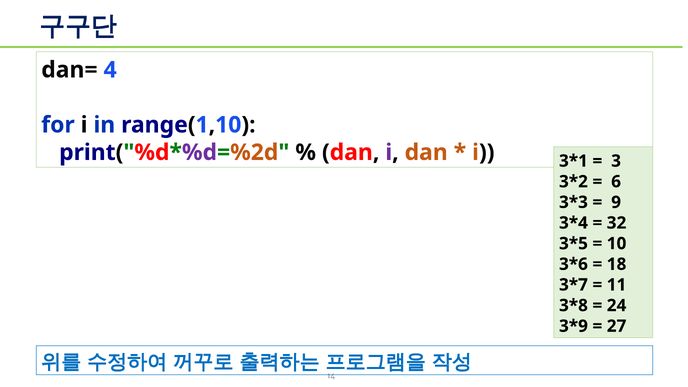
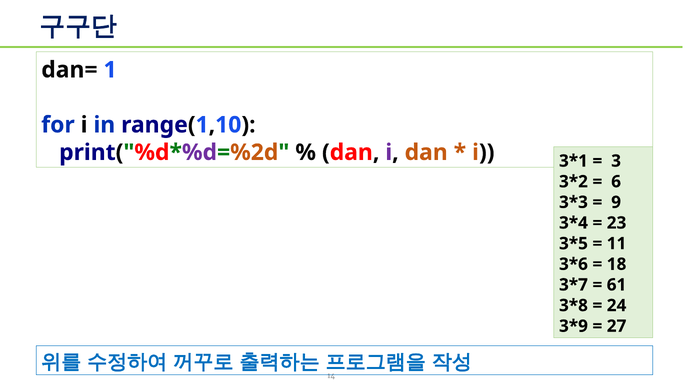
4: 4 -> 1 (110, 70)
32: 32 -> 23 (617, 223)
10: 10 -> 11 (617, 244)
11: 11 -> 61 (617, 285)
